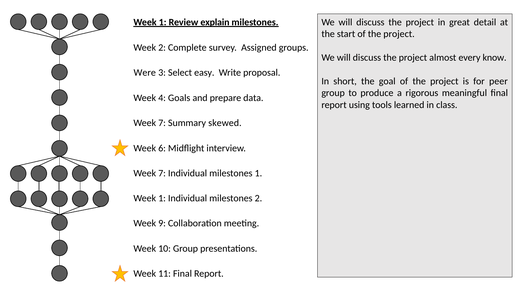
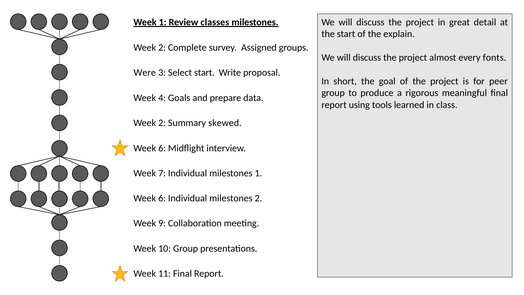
explain: explain -> classes (215, 22)
start of the project: project -> explain (399, 34)
know: know -> fonts (494, 58)
Select easy: easy -> start (204, 73)
7: 7 -> 2 (162, 123)
1: 1 -> 6 (162, 198)
